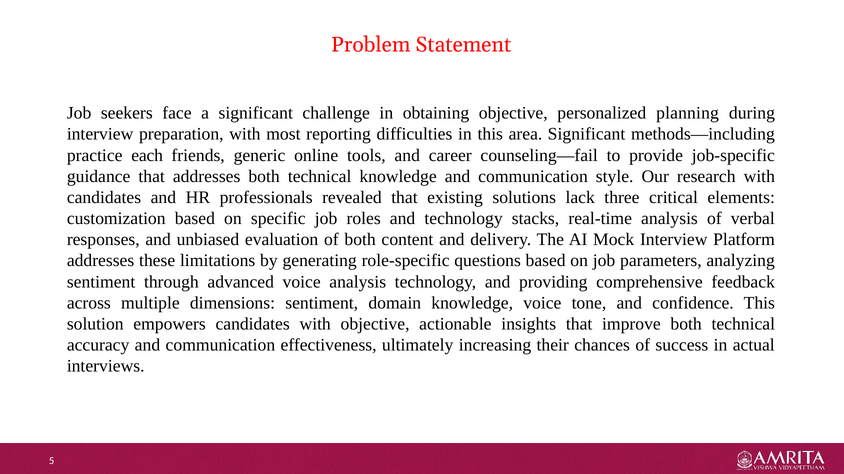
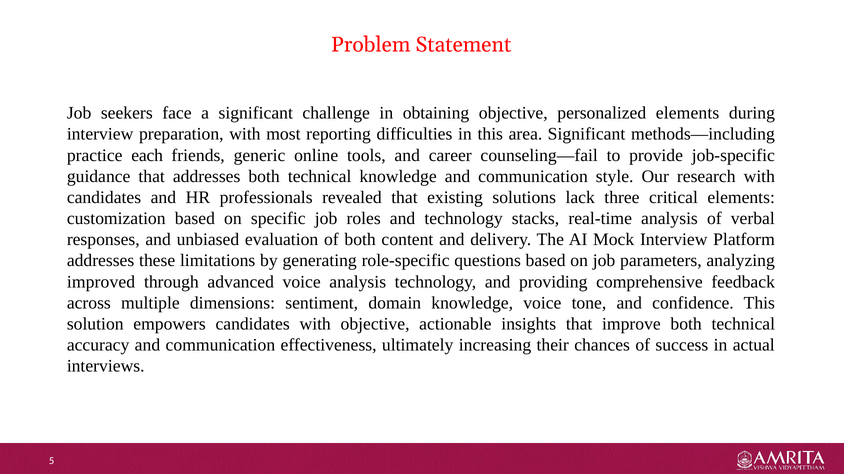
personalized planning: planning -> elements (688, 113)
sentiment: sentiment -> improved (101, 282)
